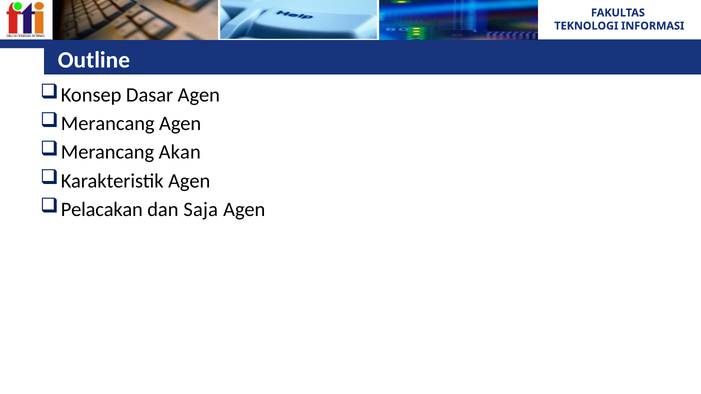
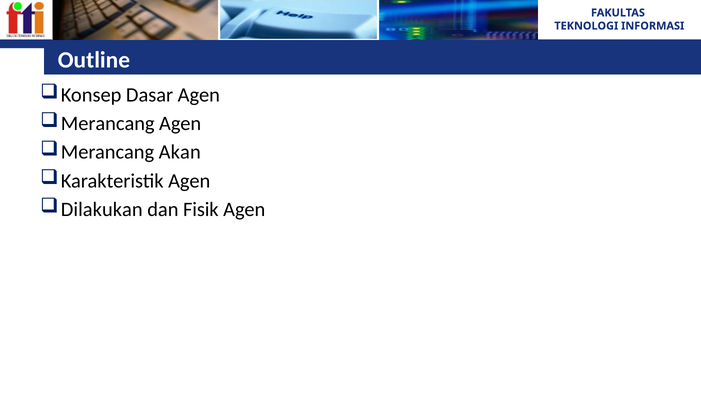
Pelacakan: Pelacakan -> Dilakukan (102, 209)
Saja: Saja -> Fisik (201, 209)
